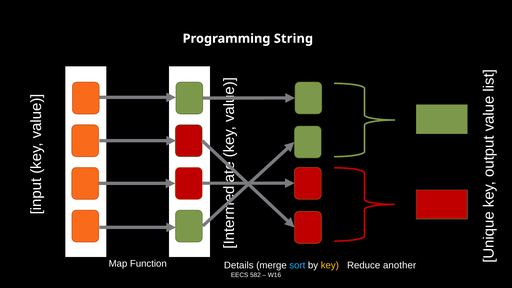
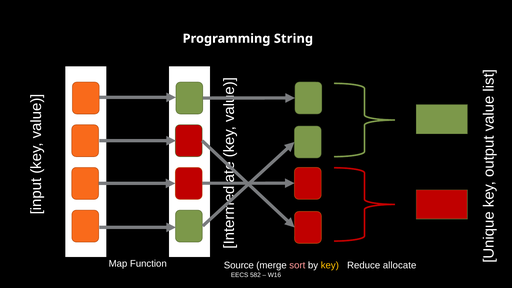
Details: Details -> Source (239, 265)
sort colour: light blue -> pink (297, 265)
another: another -> allocate (400, 265)
